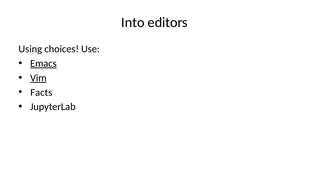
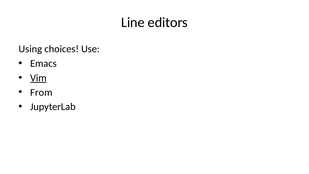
Into: Into -> Line (133, 22)
Emacs underline: present -> none (43, 63)
Facts: Facts -> From (41, 92)
